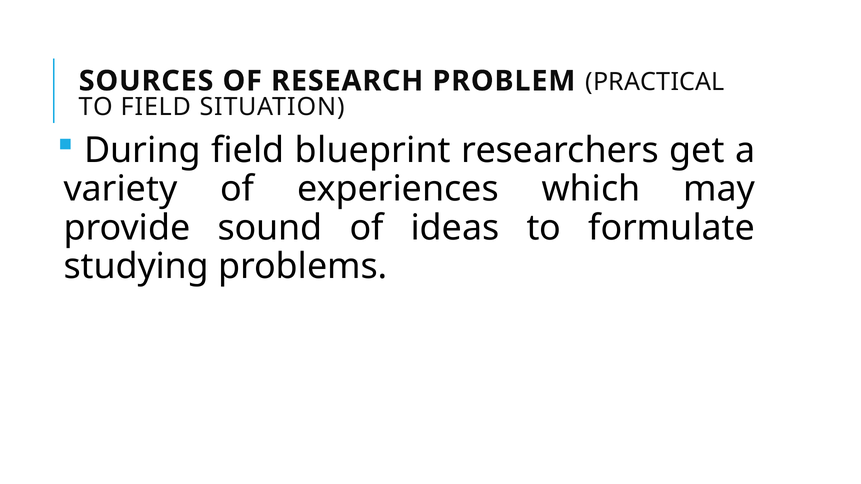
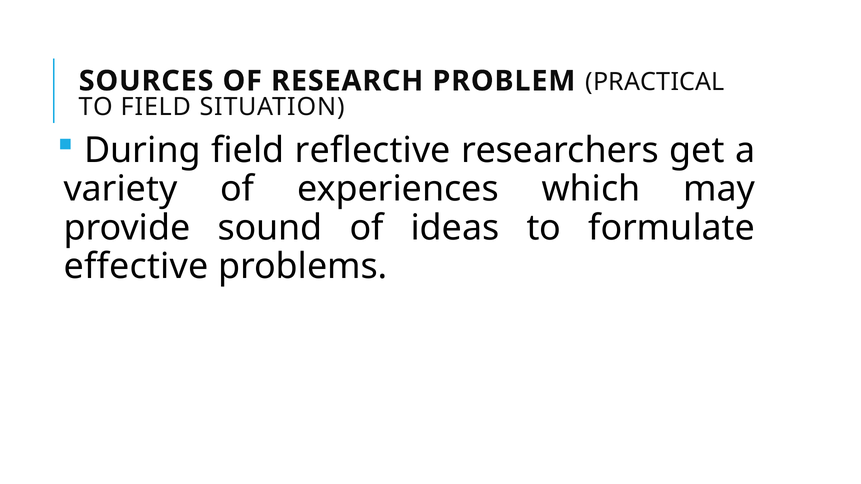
blueprint: blueprint -> reflective (373, 151)
studying: studying -> effective (136, 267)
